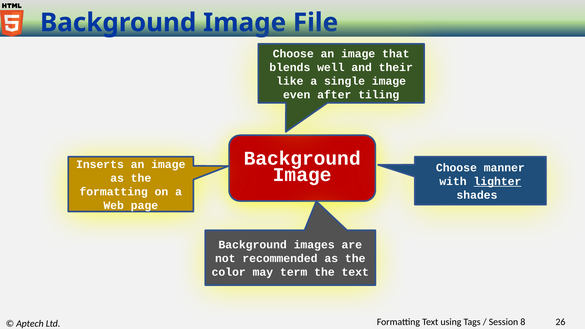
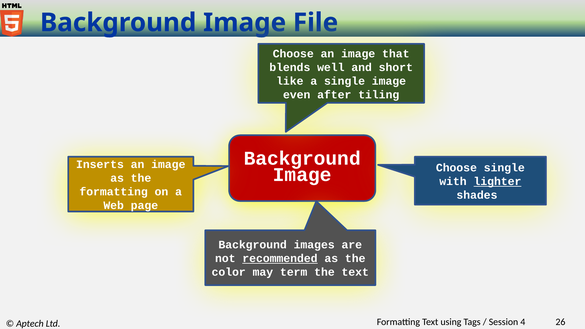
their: their -> short (396, 67)
manner: manner -> single (504, 168)
recommended underline: none -> present (280, 259)
8: 8 -> 4 (523, 322)
